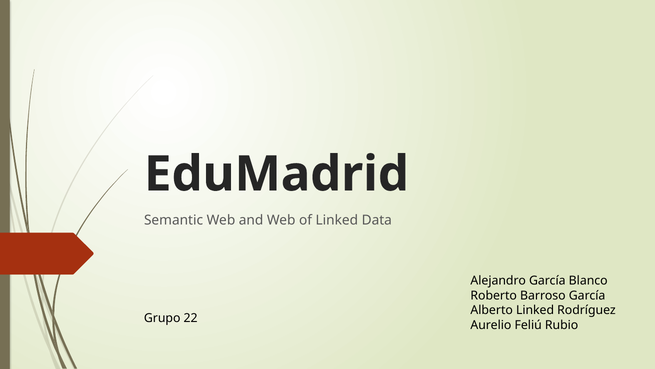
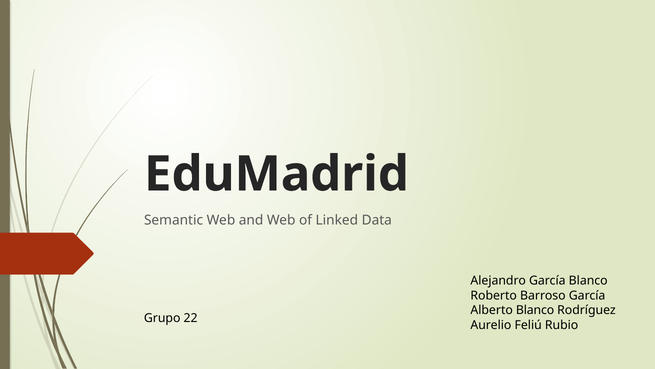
Alberto Linked: Linked -> Blanco (535, 310)
